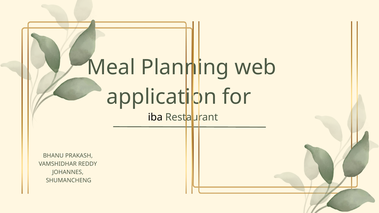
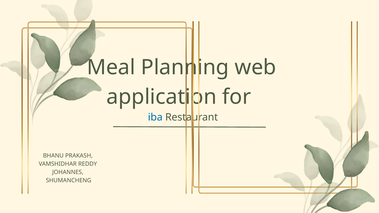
iba colour: black -> blue (155, 117)
